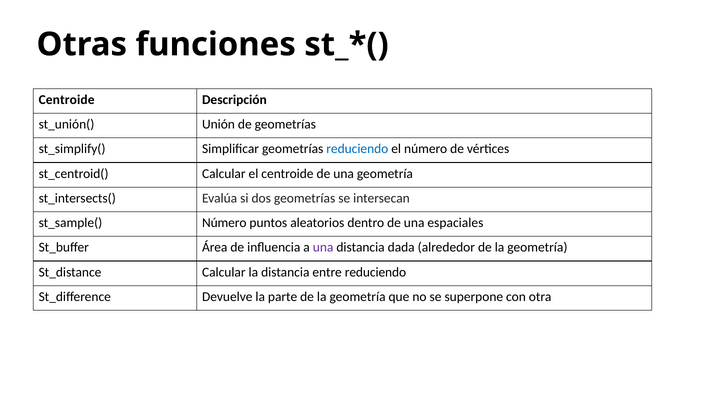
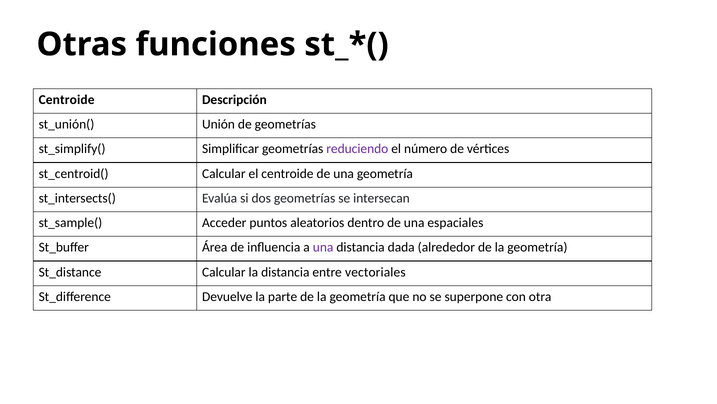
reduciendo colour: blue -> purple (357, 149)
Número: Número -> Acceder (224, 222)
entre reduciendo: reduciendo -> vectoriales (375, 272)
